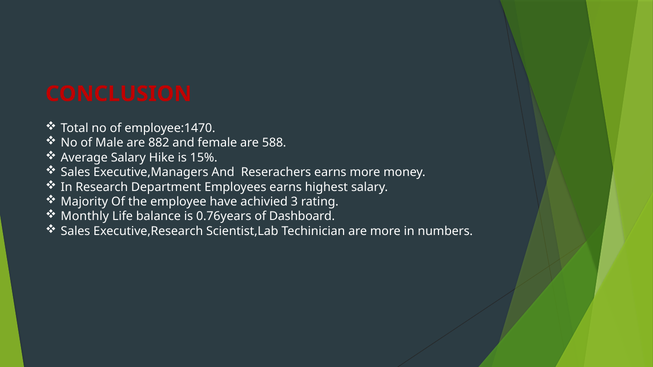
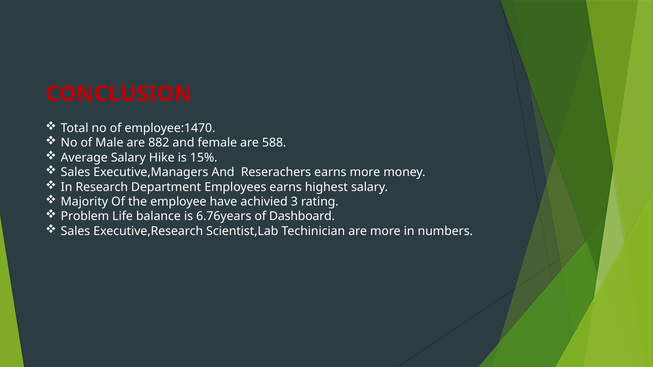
Monthly: Monthly -> Problem (85, 217)
0.76years: 0.76years -> 6.76years (224, 217)
